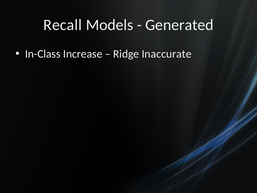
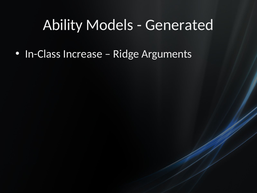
Recall: Recall -> Ability (63, 25)
Inaccurate: Inaccurate -> Arguments (167, 54)
